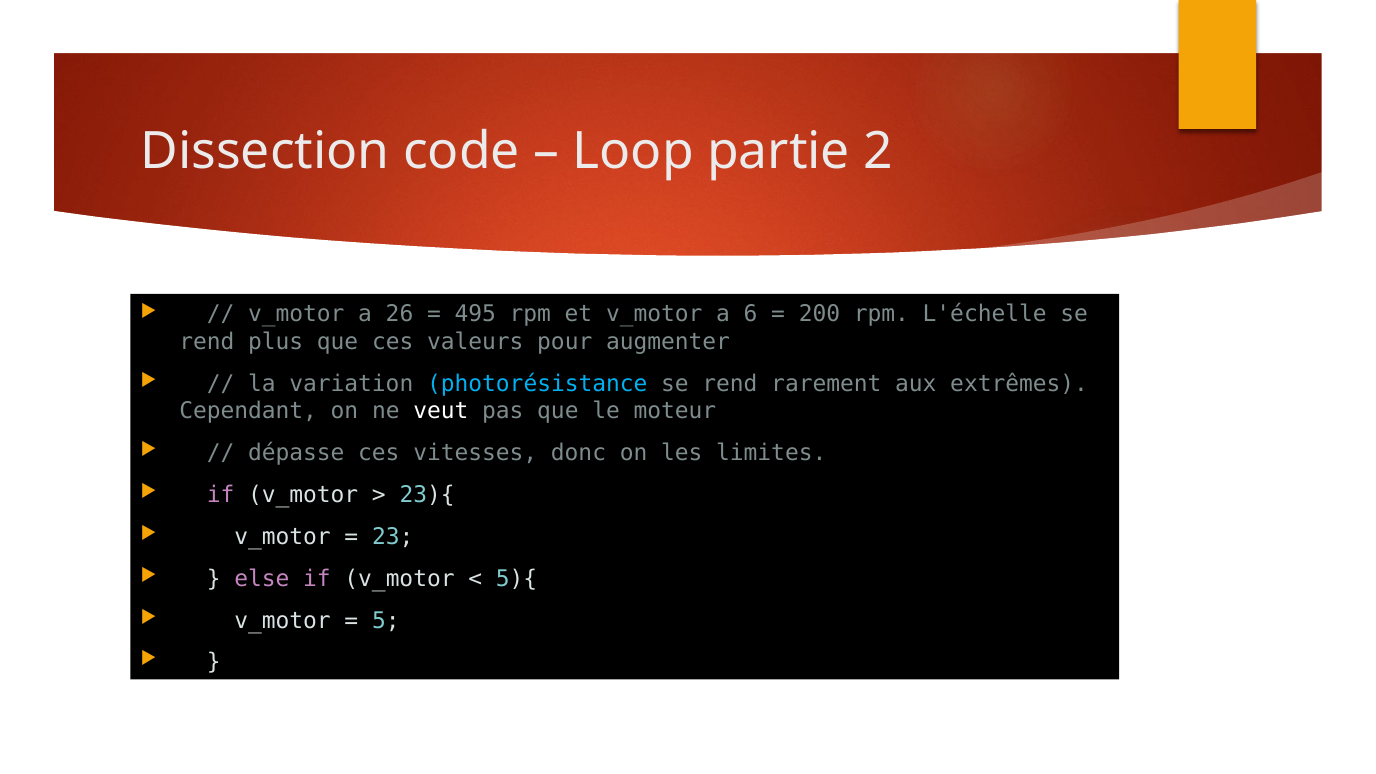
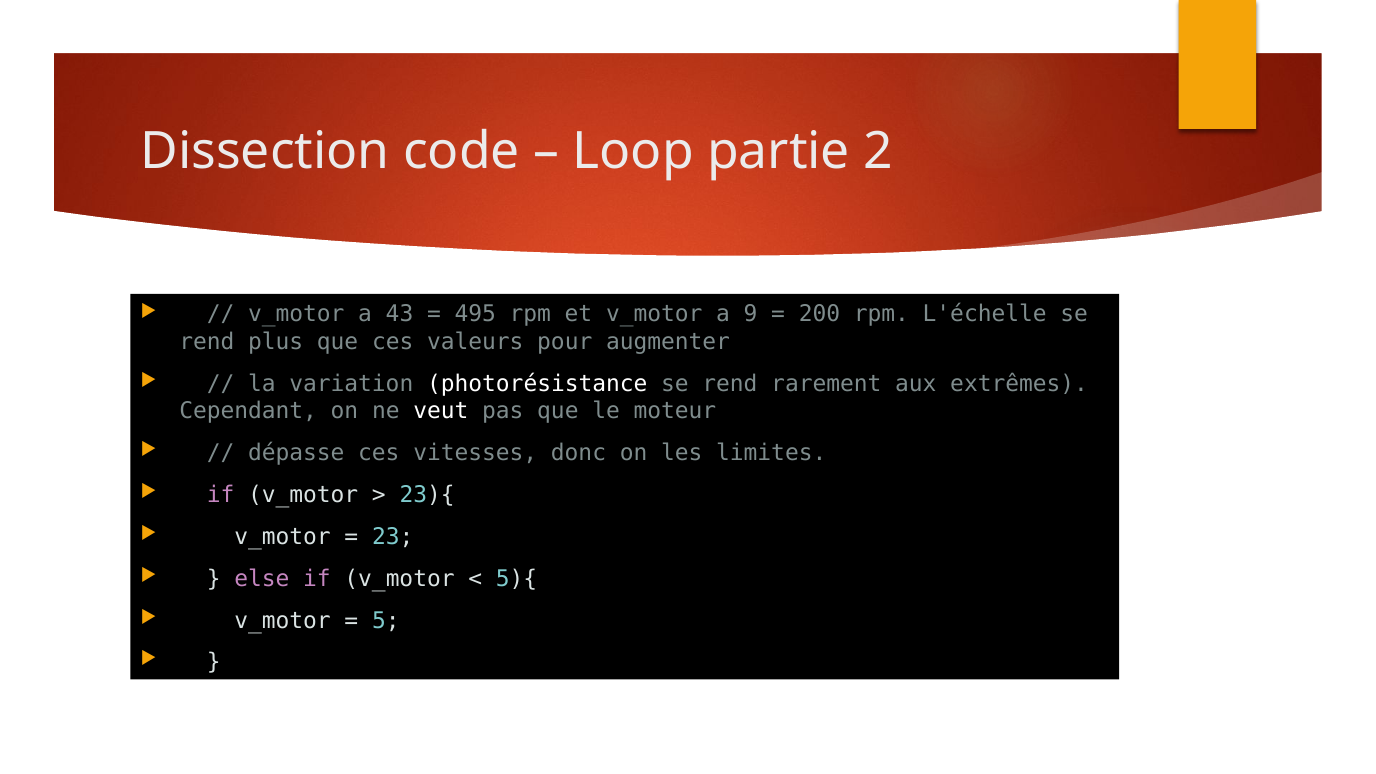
26: 26 -> 43 (400, 314)
6: 6 -> 9 (751, 314)
photorésistance colour: light blue -> white (537, 384)
